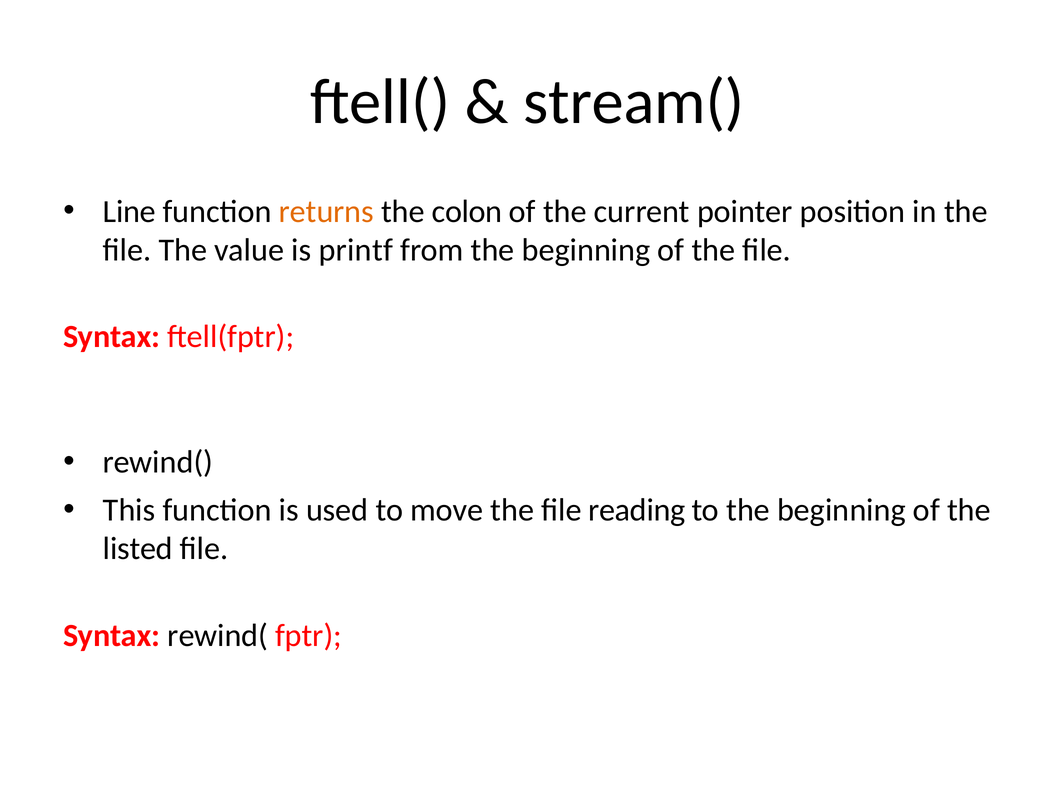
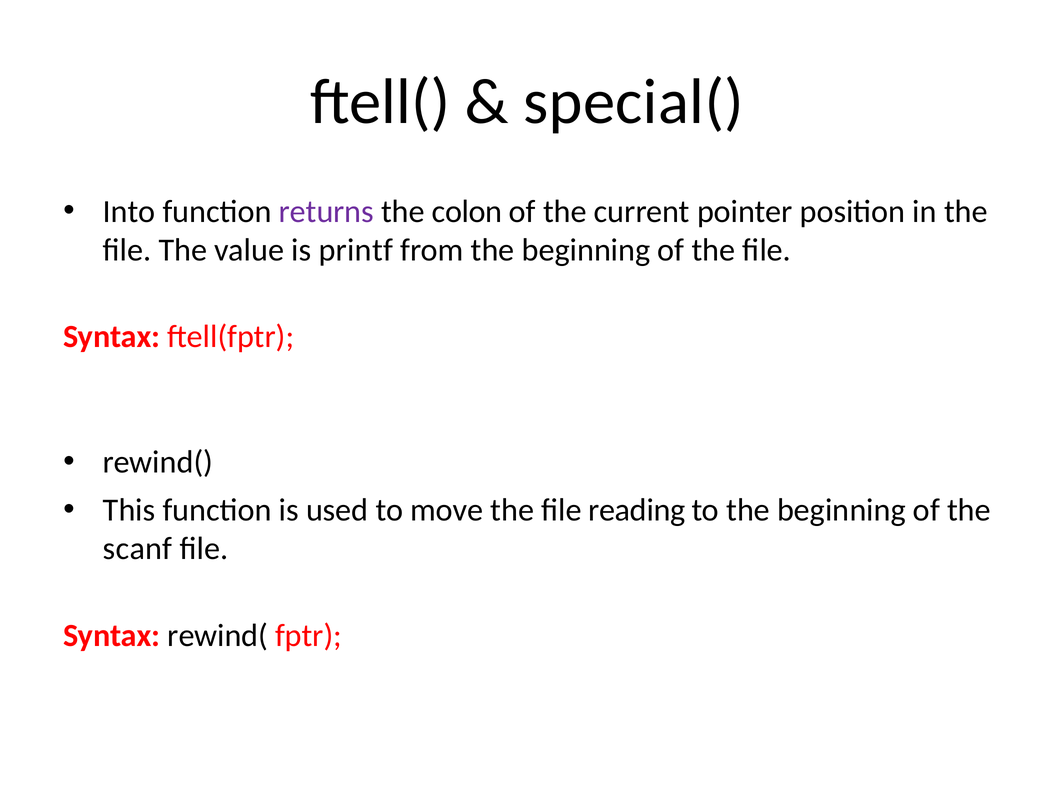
stream(: stream( -> special( (634, 102)
Line: Line -> Into (129, 211)
returns colour: orange -> purple (326, 211)
listed: listed -> scanf (138, 549)
